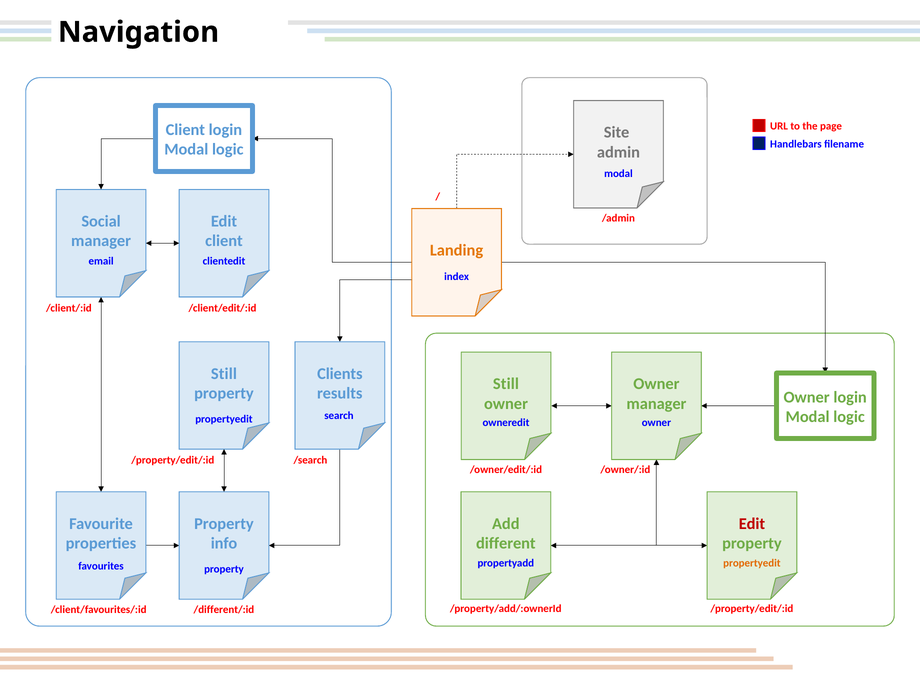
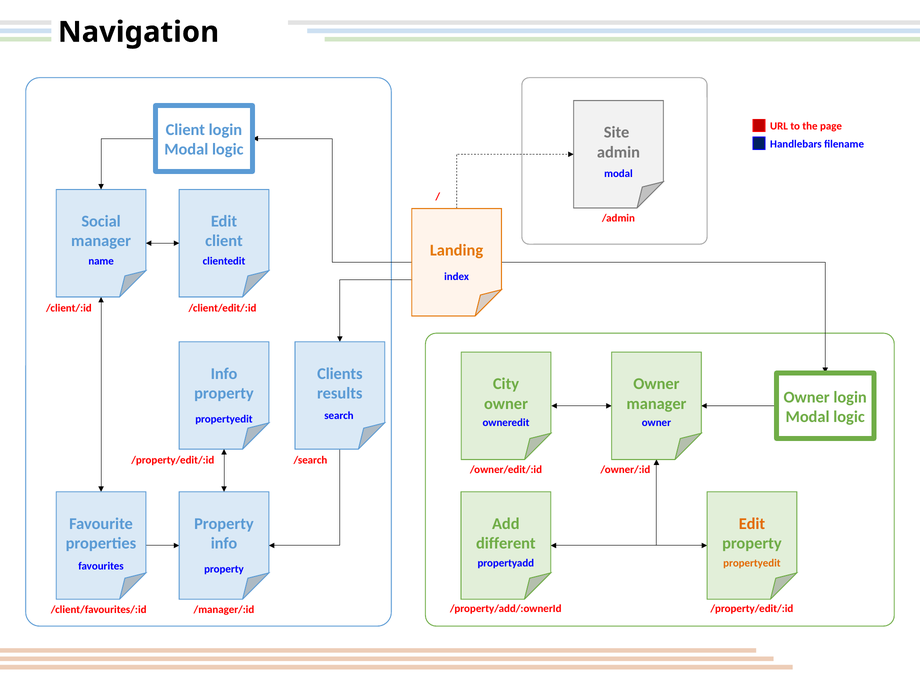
email: email -> name (101, 261)
Still: Still -> Info (224, 374)
Still: Still -> City (506, 384)
Edit colour: red -> orange (752, 524)
/different/:id: /different/:id -> /manager/:id (224, 610)
